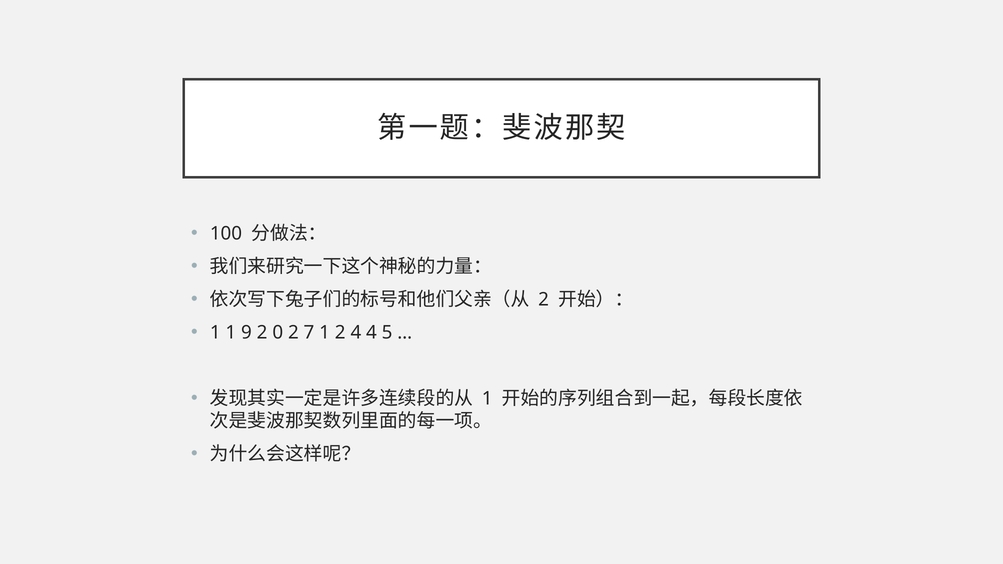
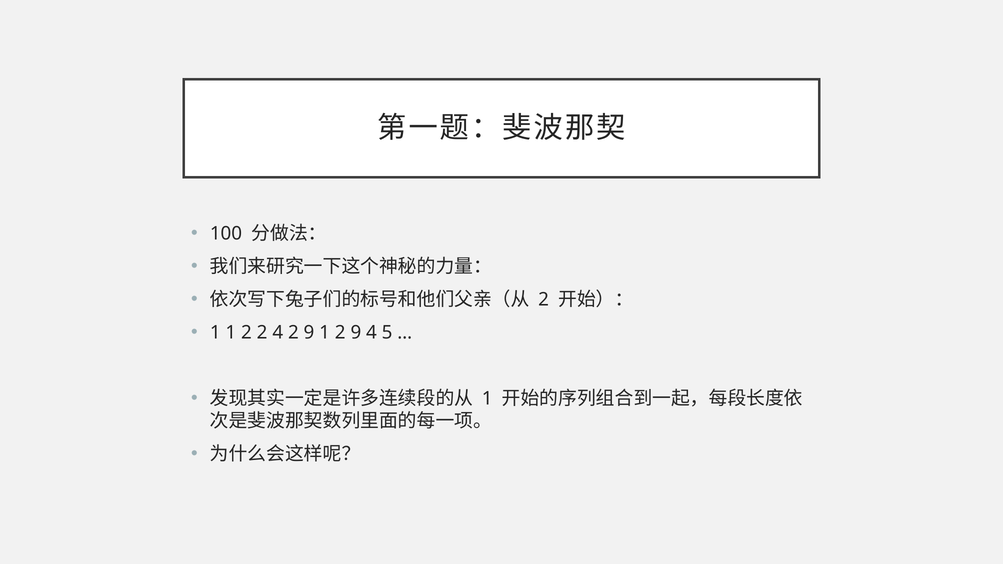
1 1 9: 9 -> 2 (246, 332)
2 0: 0 -> 4 (278, 332)
7: 7 -> 9 (309, 332)
1 2 4: 4 -> 9 (356, 332)
